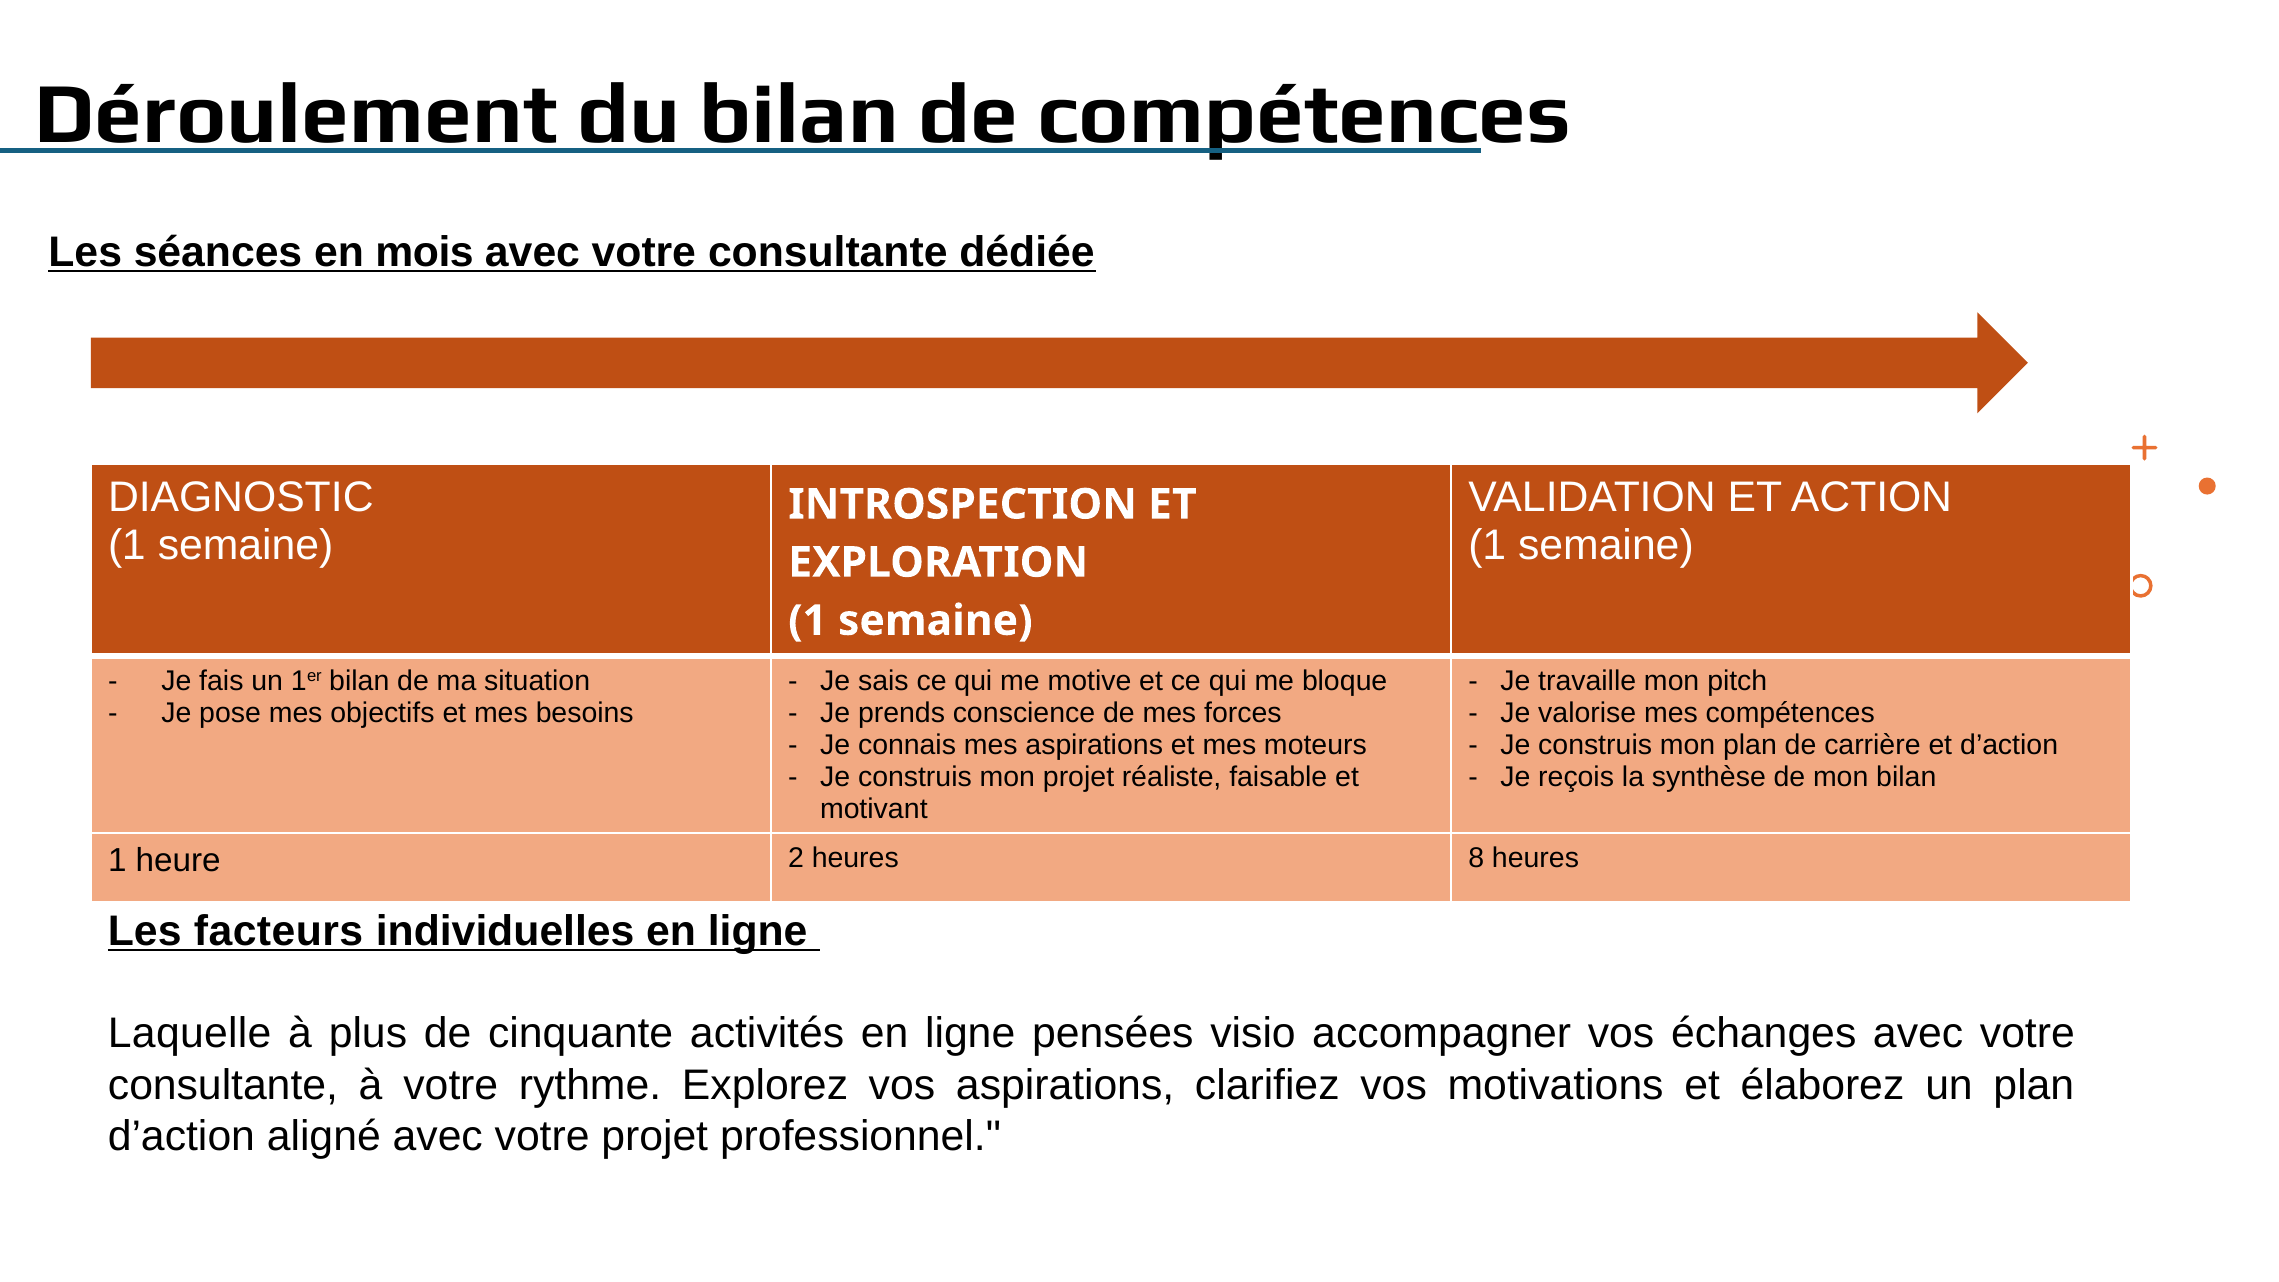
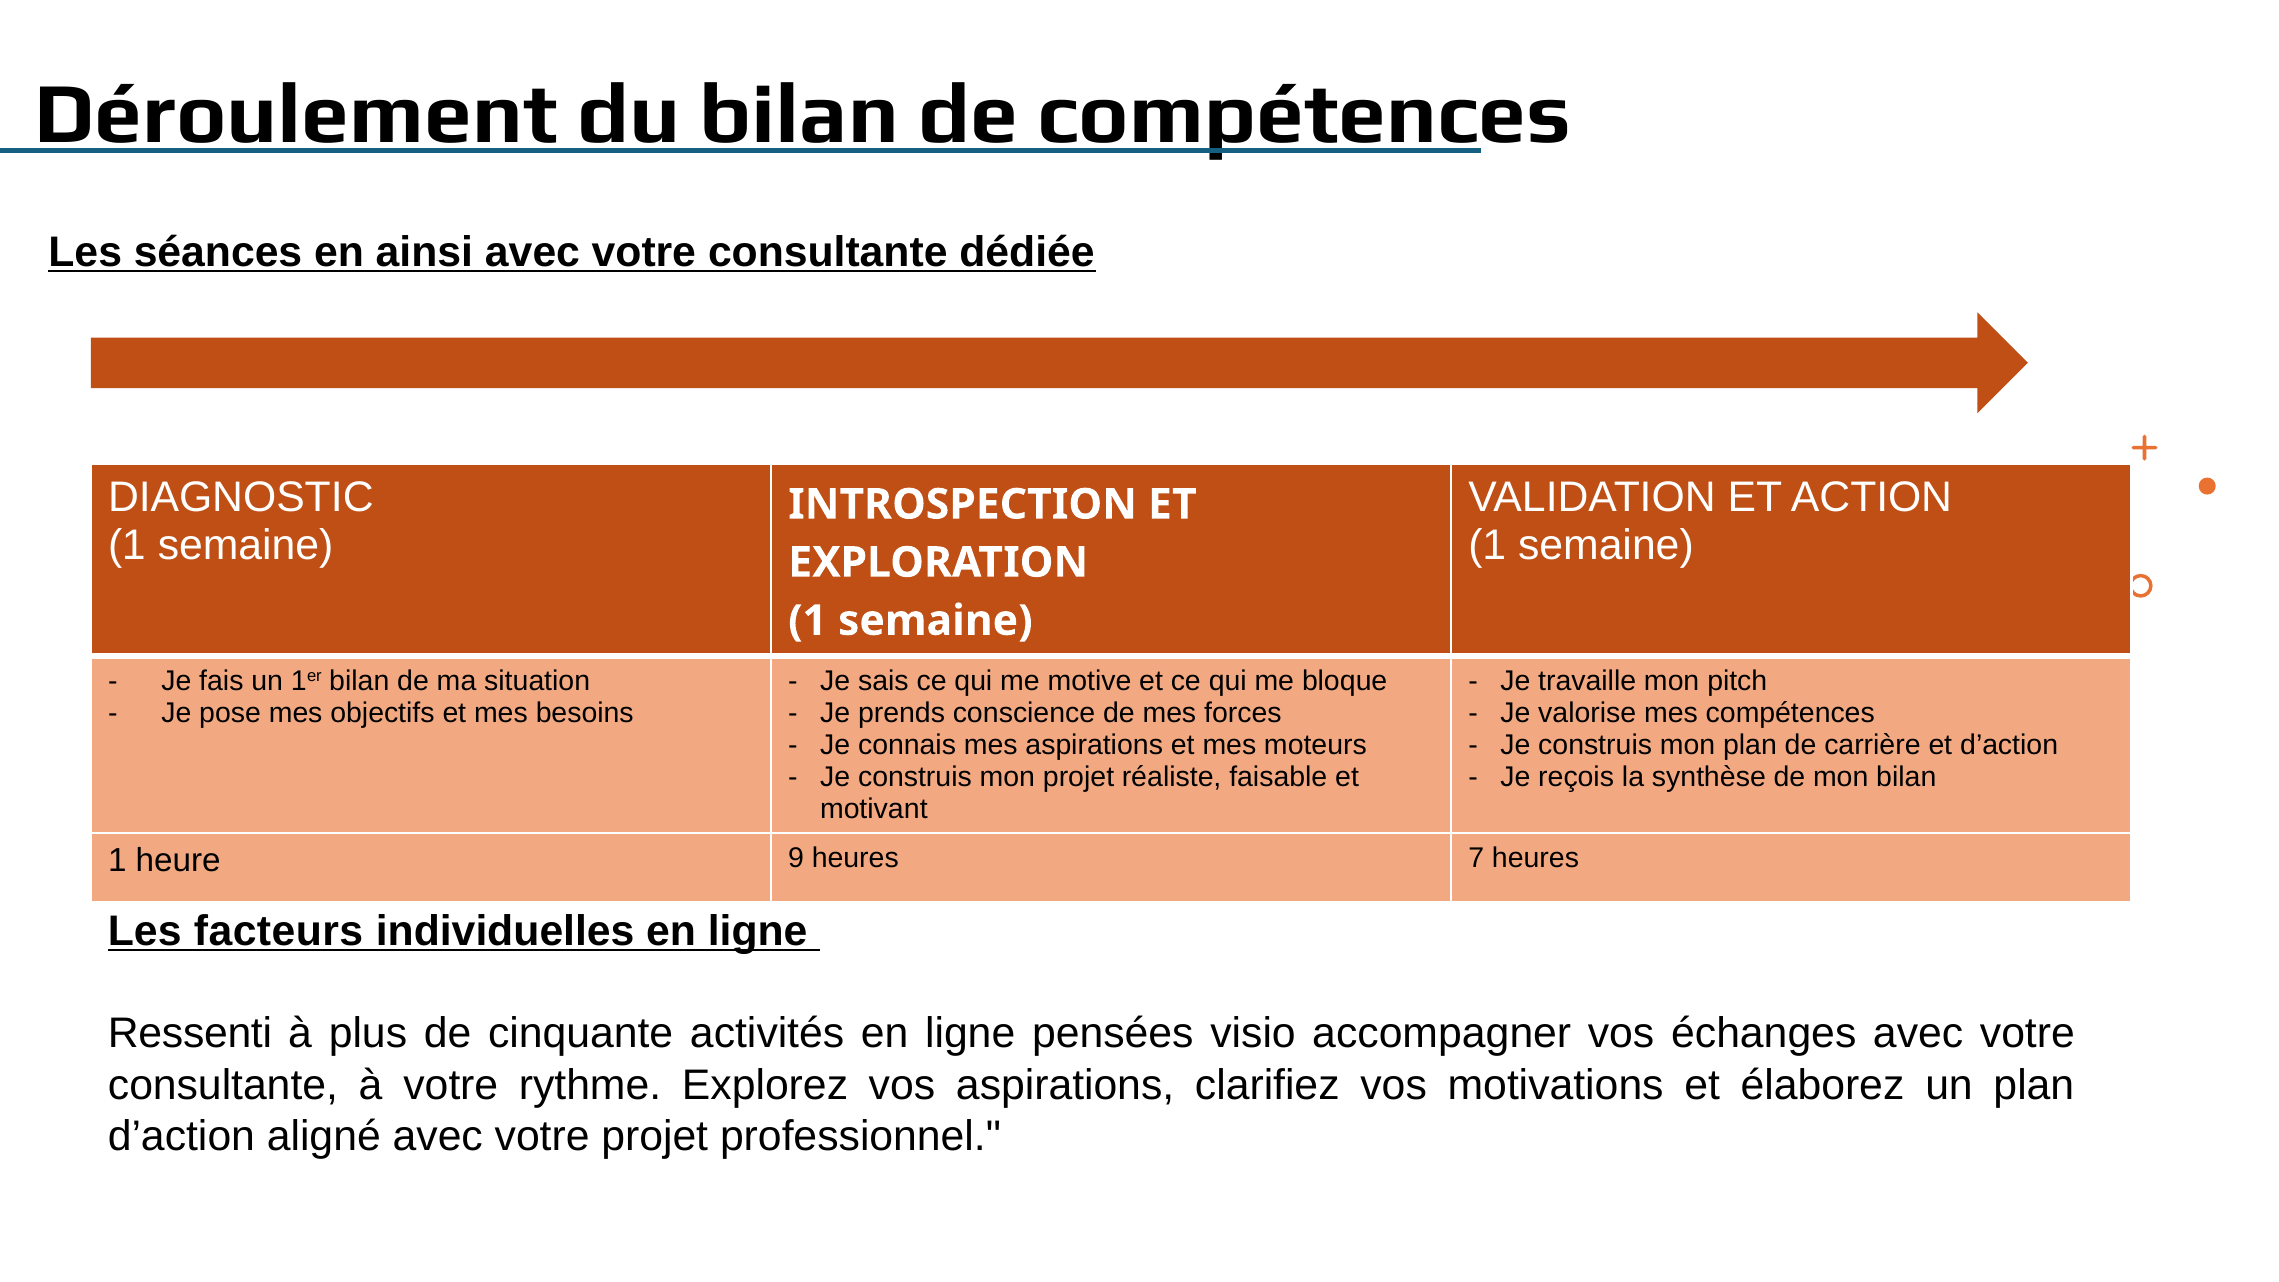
mois: mois -> ainsi (424, 252)
2: 2 -> 9 (796, 858)
8: 8 -> 7 (1476, 858)
Laquelle: Laquelle -> Ressenti (190, 1034)
